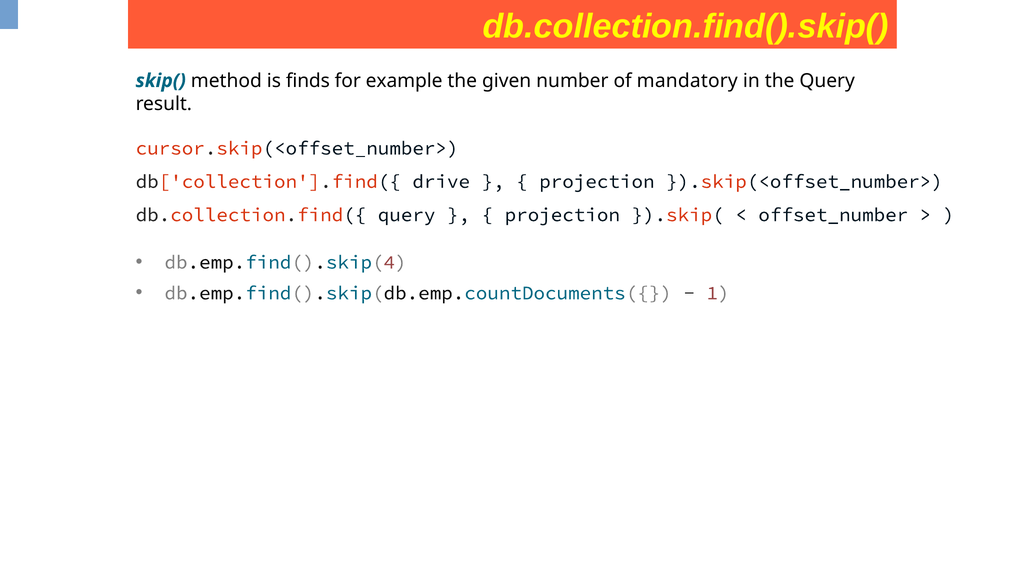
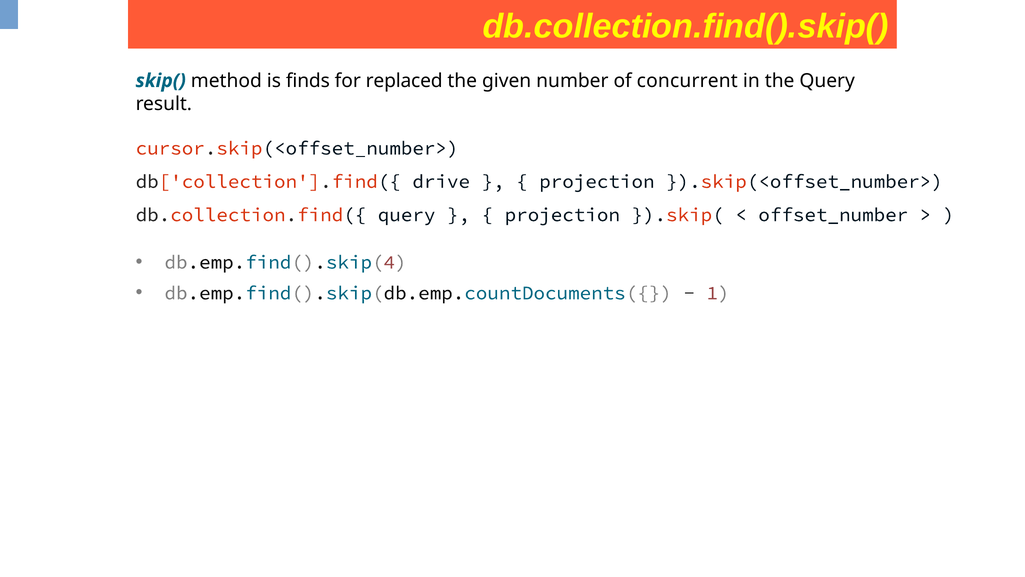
example: example -> replaced (404, 81)
mandatory: mandatory -> concurrent (687, 81)
